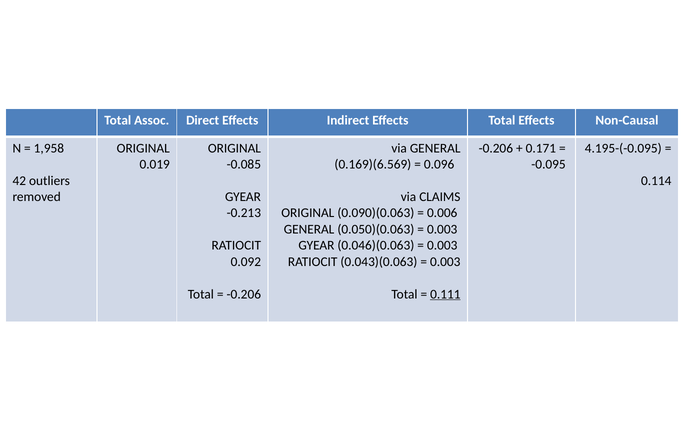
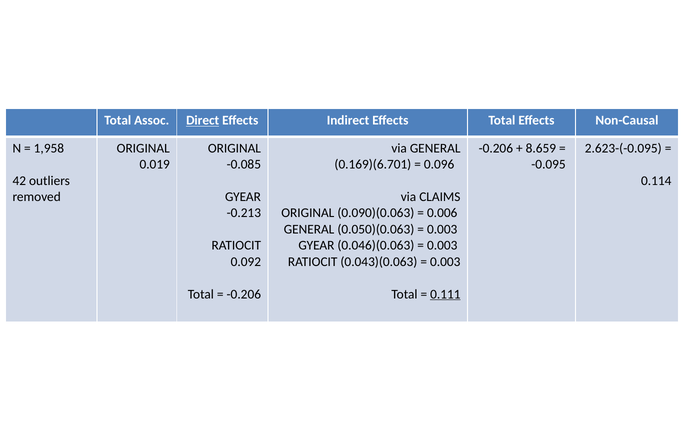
Direct underline: none -> present (203, 120)
0.171: 0.171 -> 8.659 (541, 148)
4.195-(-0.095: 4.195-(-0.095 -> 2.623-(-0.095 (623, 148)
0.169)(6.569: 0.169)(6.569 -> 0.169)(6.701 (373, 164)
